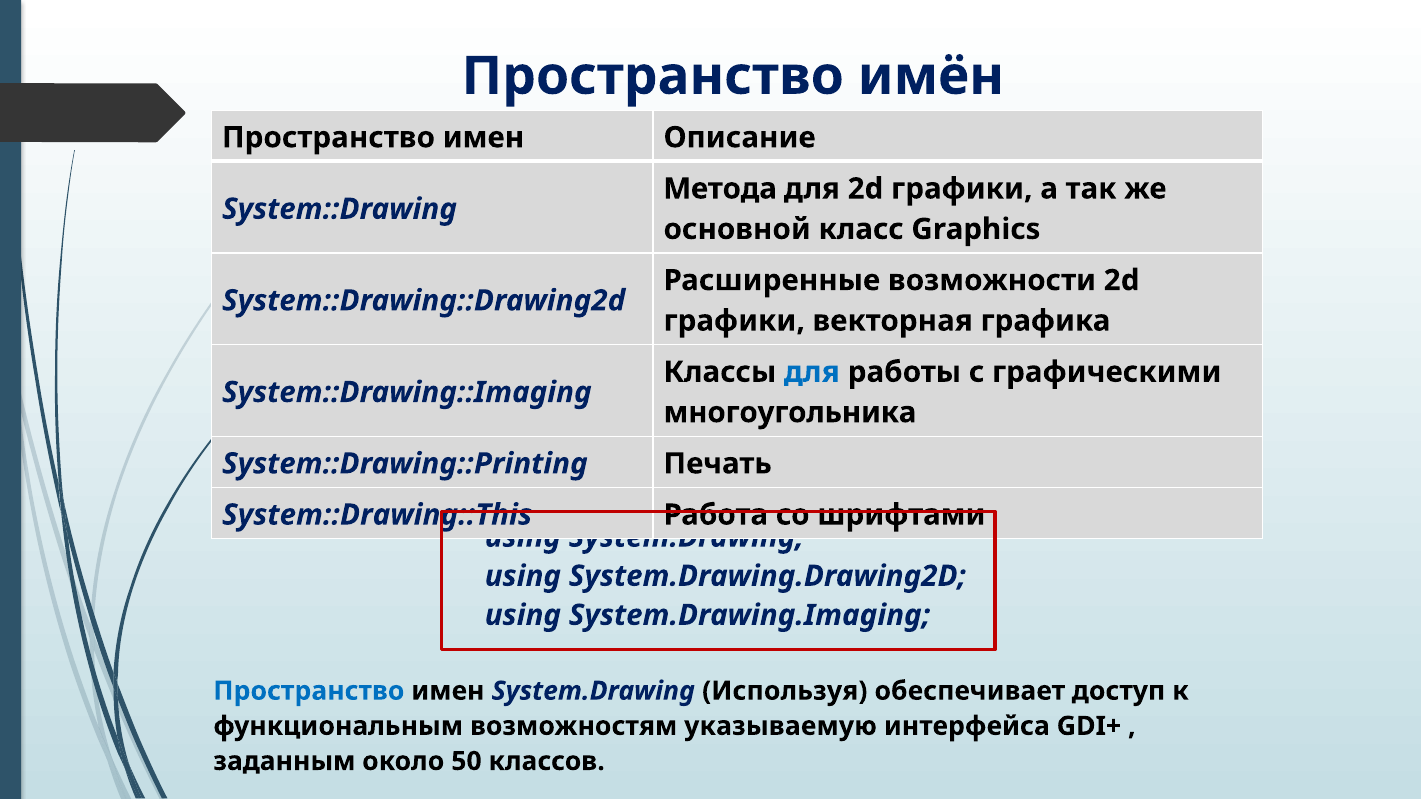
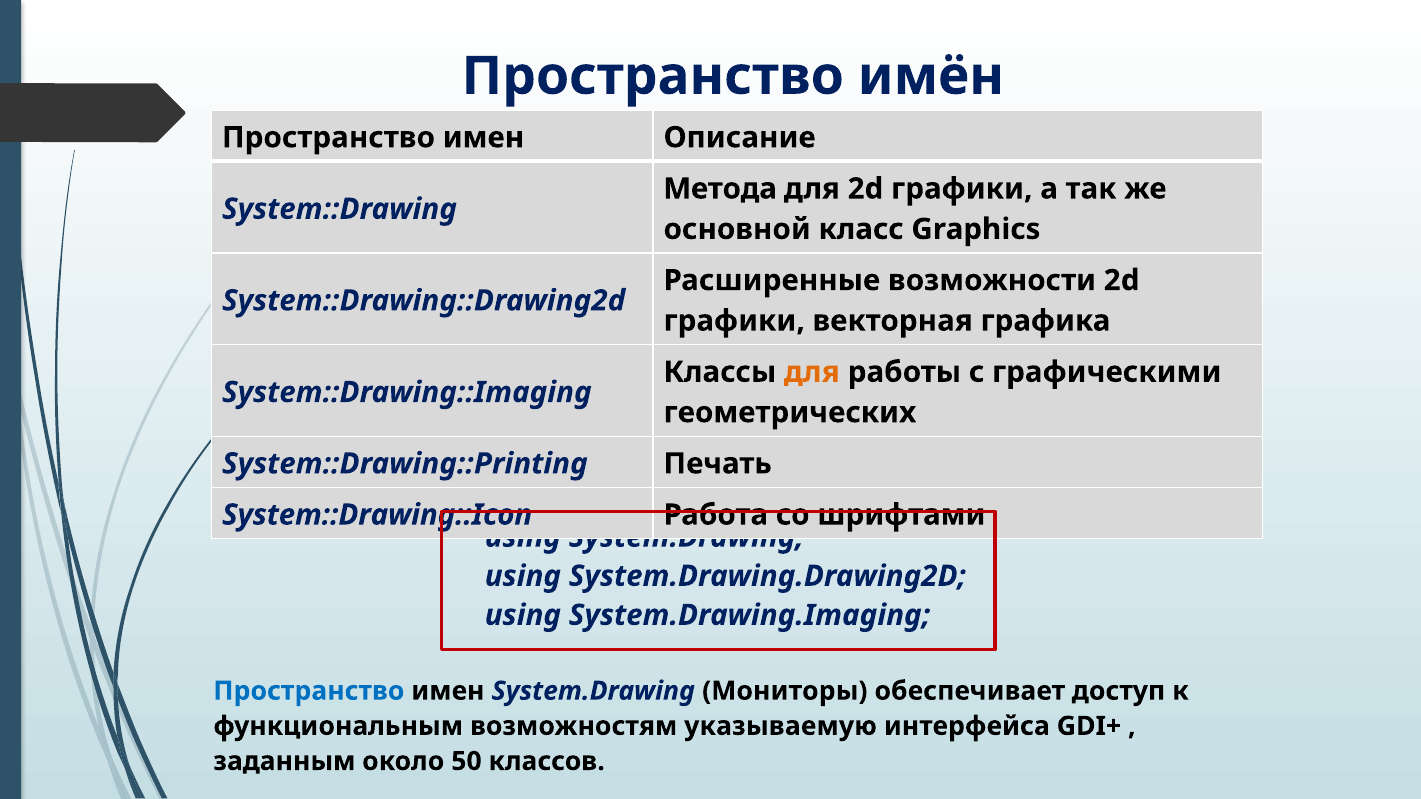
для colour: blue -> orange (812, 372)
многоугольника: многоугольника -> геометрических (790, 413)
System::Drawing::This: System::Drawing::This -> System::Drawing::Icon (377, 515)
Используя: Используя -> Мониторы (785, 691)
